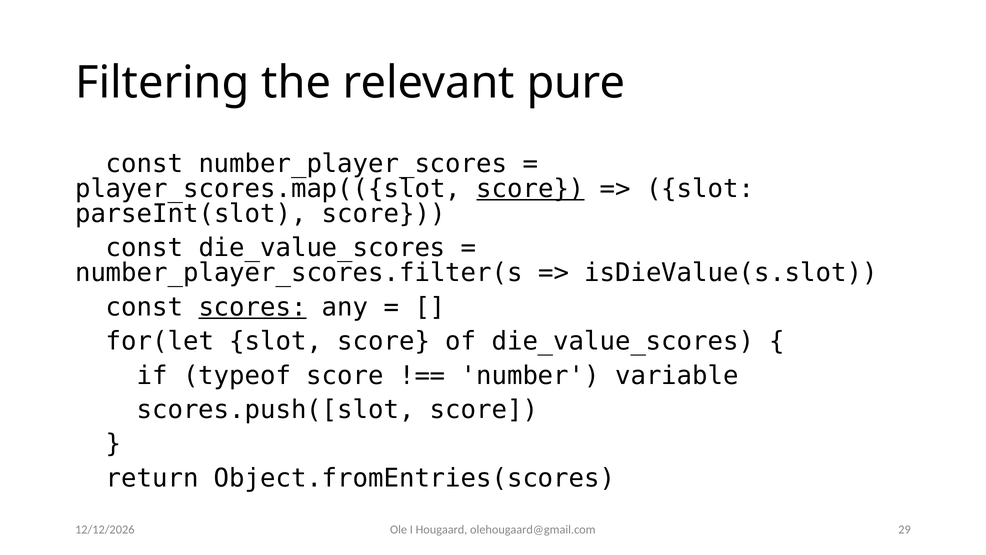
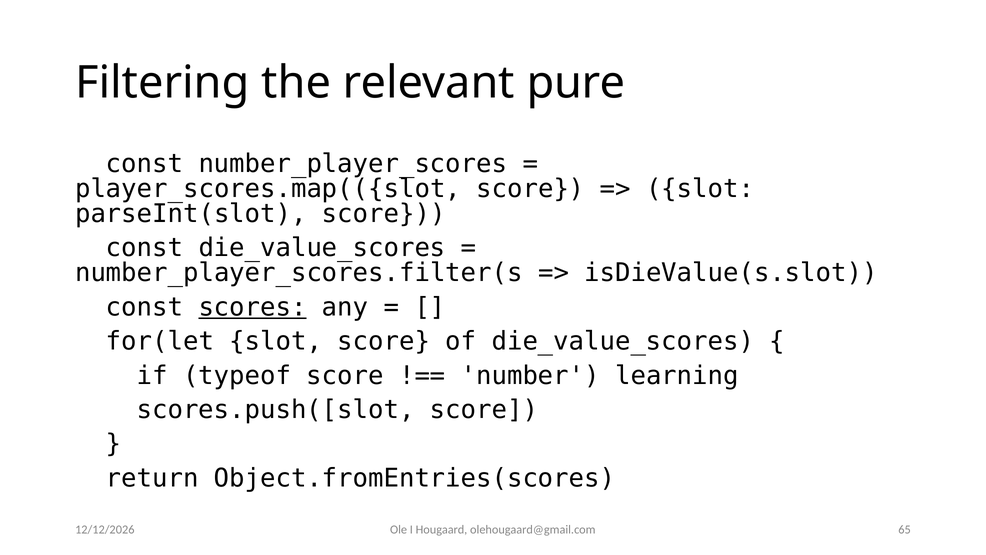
score underline: present -> none (530, 189)
variable: variable -> learning (677, 375)
29: 29 -> 65 (905, 530)
